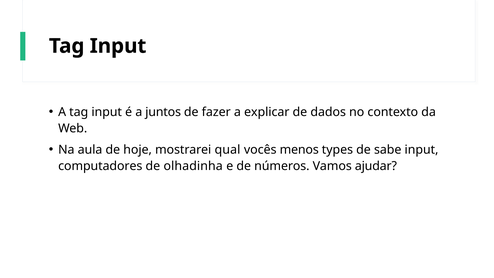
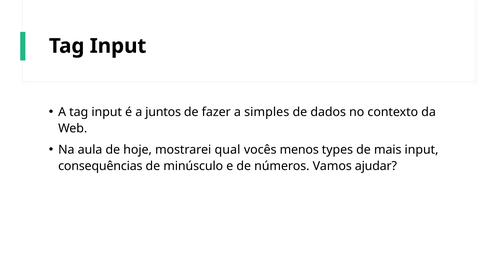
explicar: explicar -> simples (267, 112)
sabe: sabe -> mais (388, 150)
computadores: computadores -> consequências (100, 166)
olhadinha: olhadinha -> minúsculo (193, 166)
